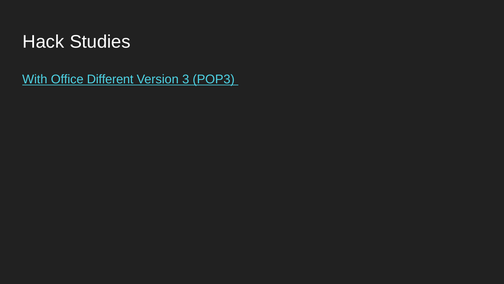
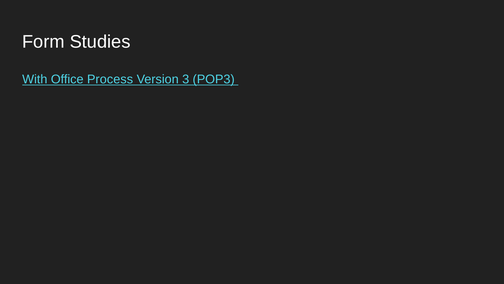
Hack: Hack -> Form (43, 42)
Different: Different -> Process (110, 79)
